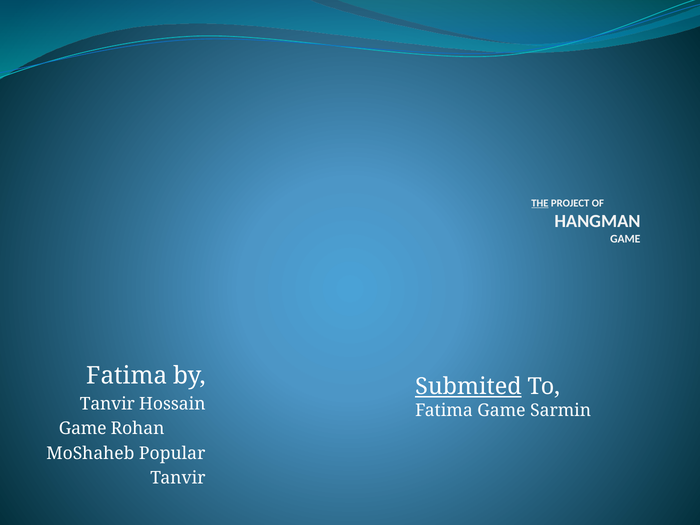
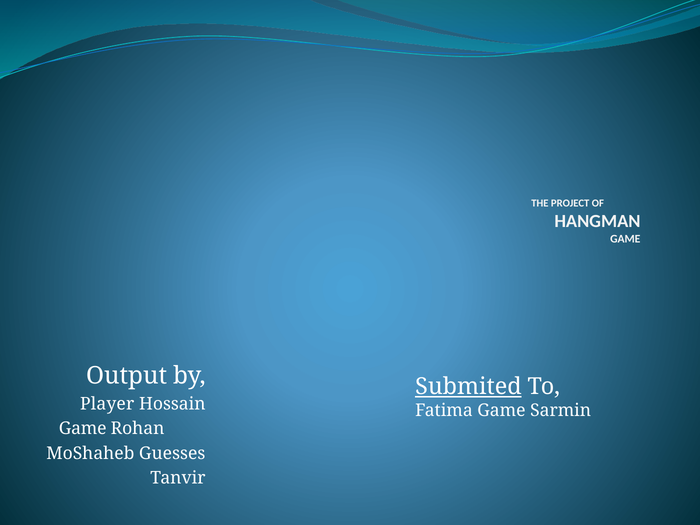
THE underline: present -> none (540, 203)
Fatima: Fatima -> Output (127, 376)
Tanvir: Tanvir -> Player (107, 404)
Popular: Popular -> Guesses (172, 453)
